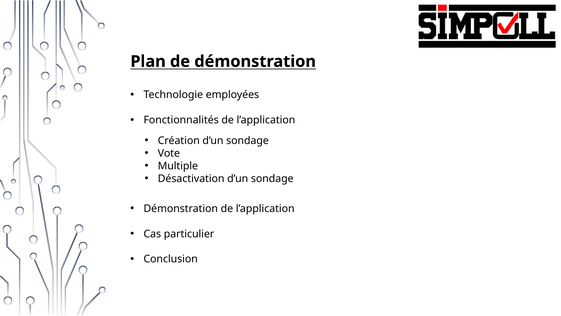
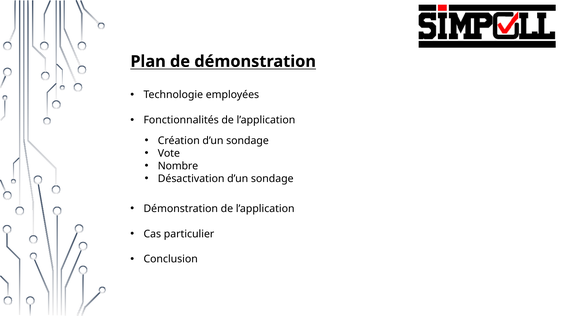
Multiple: Multiple -> Nombre (178, 166)
